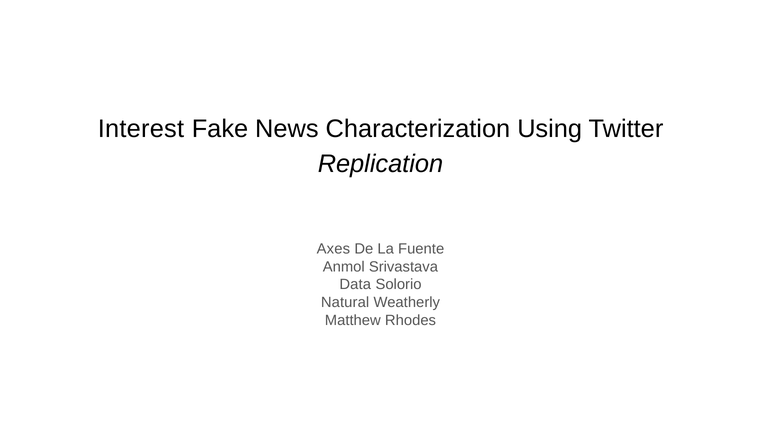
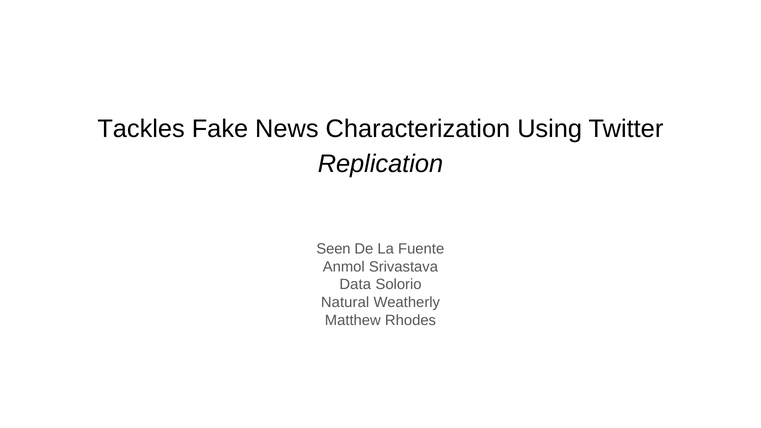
Interest: Interest -> Tackles (141, 129)
Axes: Axes -> Seen (334, 249)
